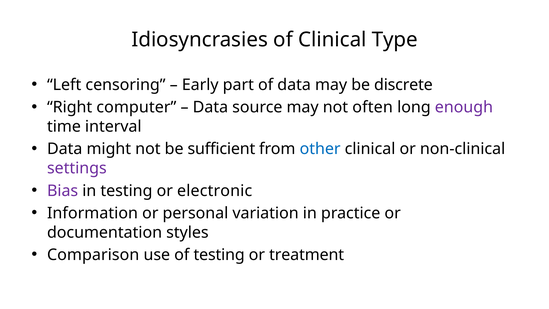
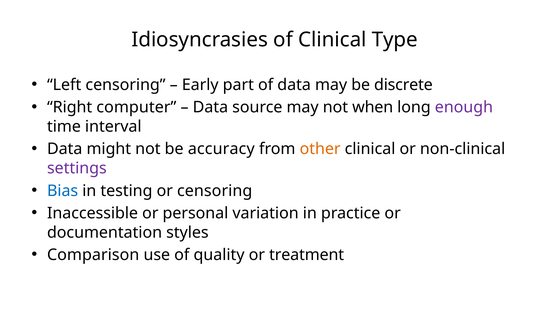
often: often -> when (373, 107)
sufficient: sufficient -> accuracy (221, 149)
other colour: blue -> orange (320, 149)
Bias colour: purple -> blue (63, 191)
or electronic: electronic -> censoring (215, 191)
Information: Information -> Inaccessible (93, 213)
of testing: testing -> quality (219, 255)
